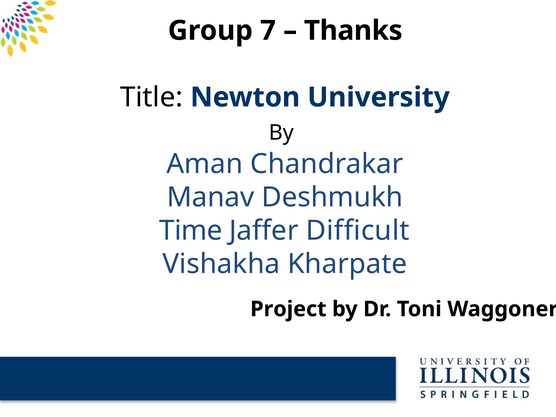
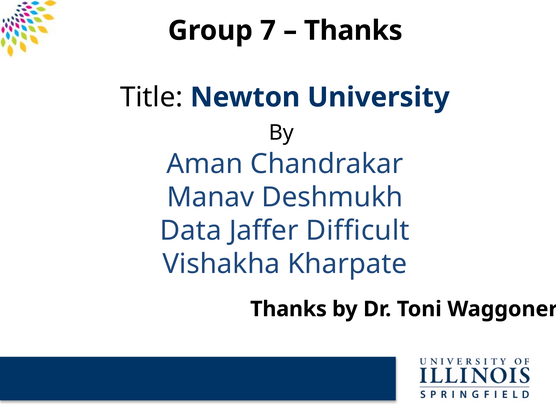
Time: Time -> Data (191, 231)
Project: Project -> Thanks (288, 309)
